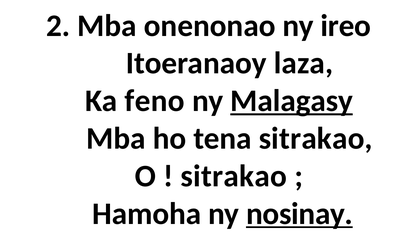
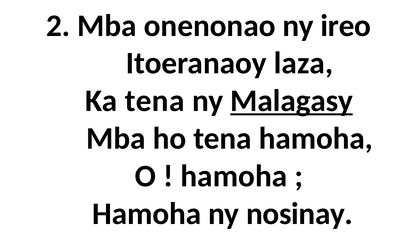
Ka feno: feno -> tena (155, 101)
tena sitrakao: sitrakao -> hamoha (316, 138)
sitrakao: sitrakao -> hamoha (234, 176)
nosinay underline: present -> none (300, 213)
